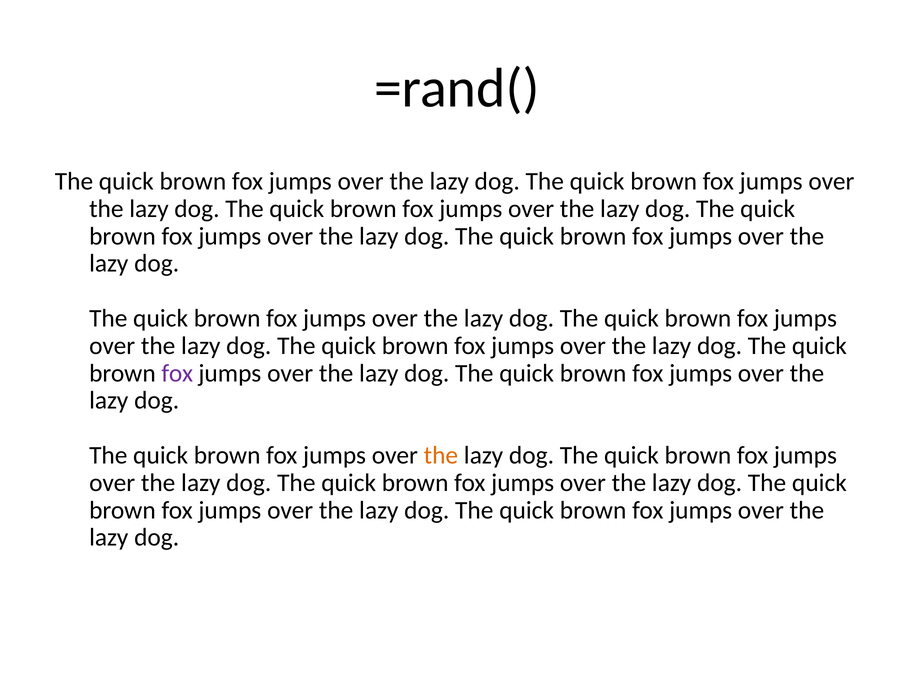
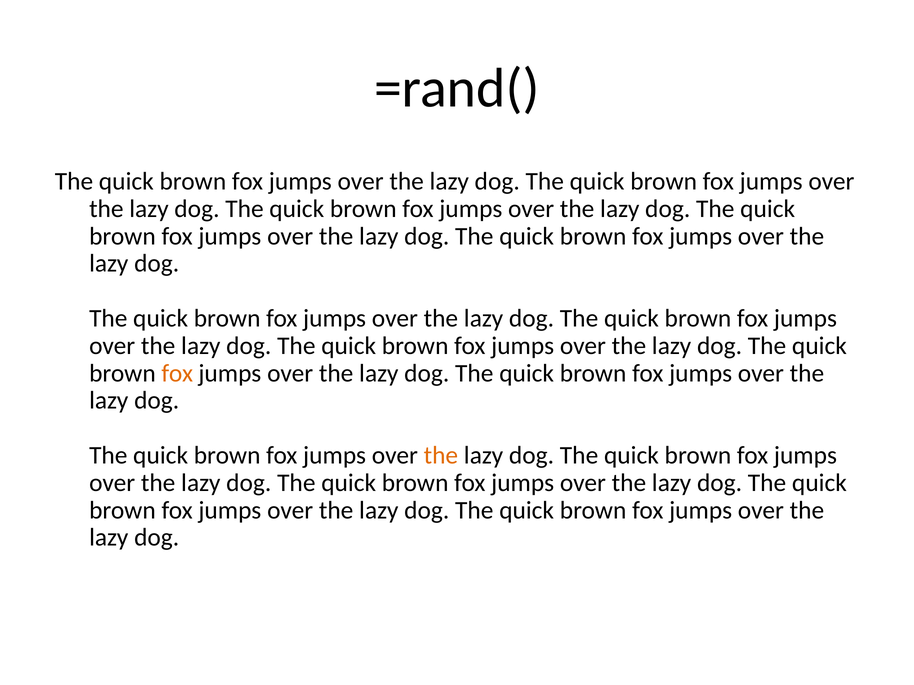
fox colour: purple -> orange (177, 373)
